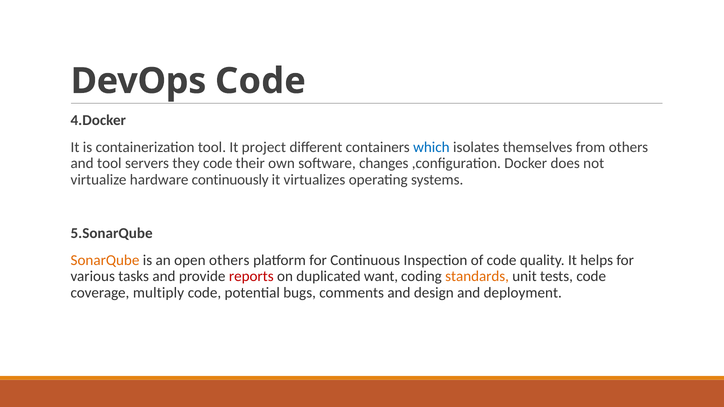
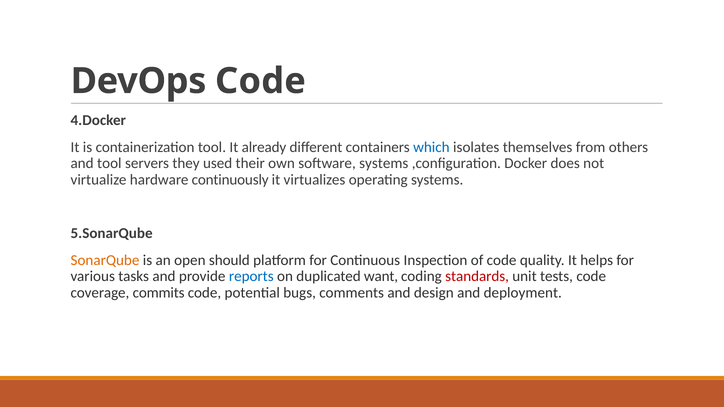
project: project -> already (264, 147)
they code: code -> used (218, 164)
software changes: changes -> systems (384, 164)
open others: others -> should (229, 260)
reports colour: red -> blue (251, 277)
standards colour: orange -> red (477, 277)
multiply: multiply -> commits (159, 293)
